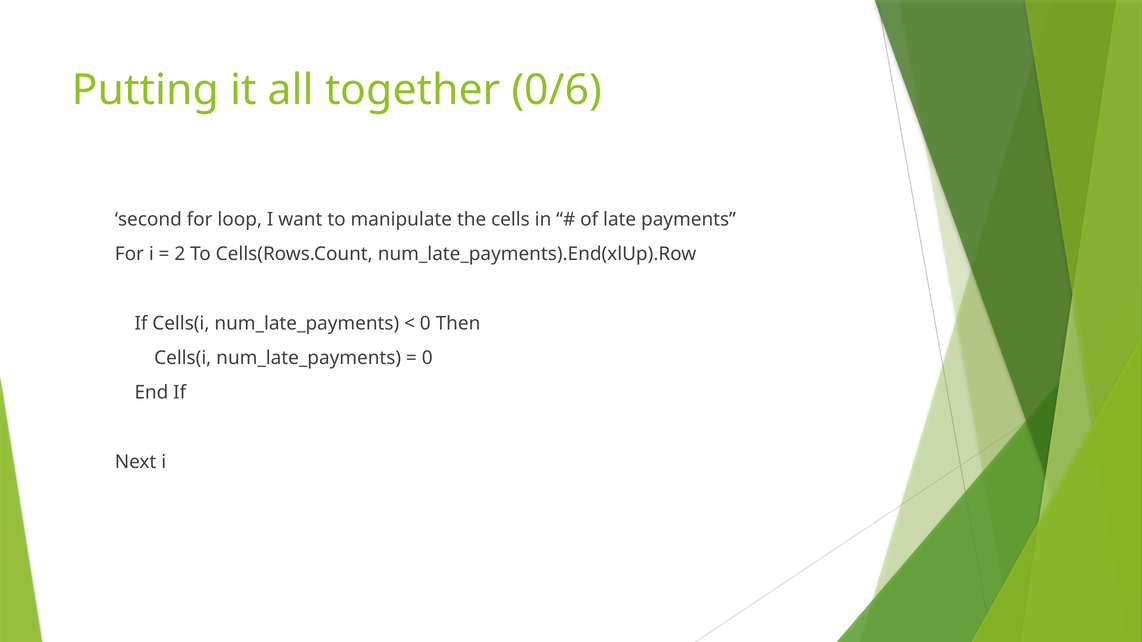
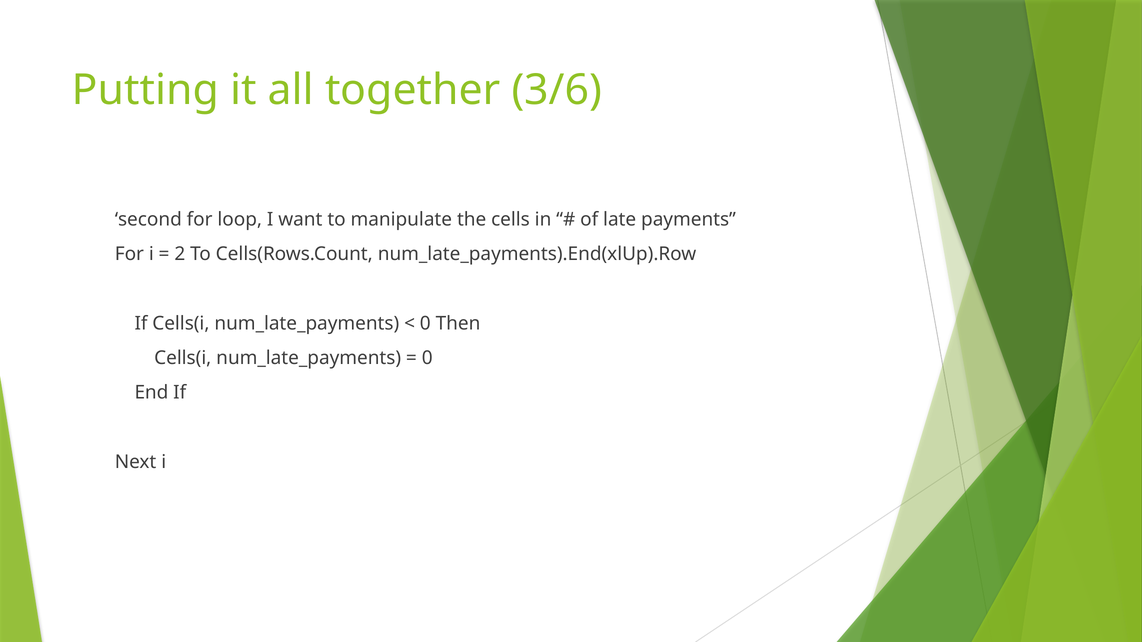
0/6: 0/6 -> 3/6 (557, 90)
